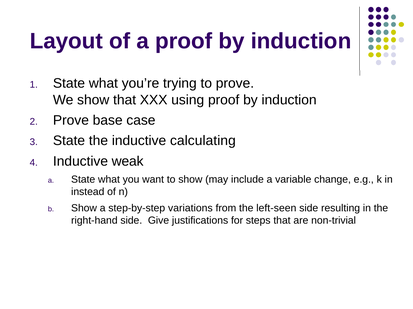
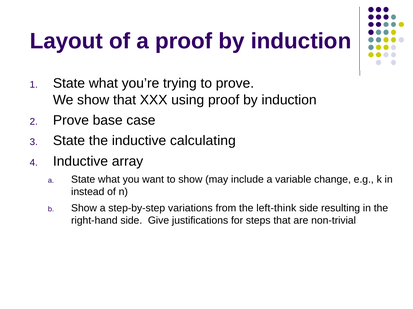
weak: weak -> array (128, 162)
left-seen: left-seen -> left-think (276, 209)
